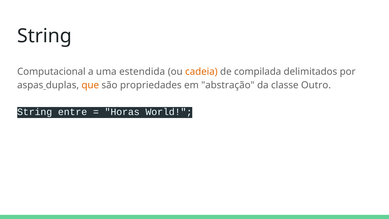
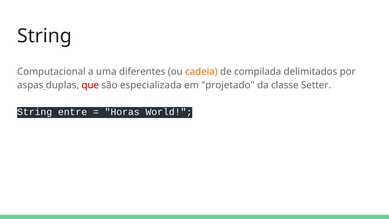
estendida: estendida -> diferentes (142, 72)
que colour: orange -> red (90, 85)
propriedades: propriedades -> especializada (151, 85)
abstração: abstração -> projetado (228, 85)
Outro: Outro -> Setter (316, 85)
